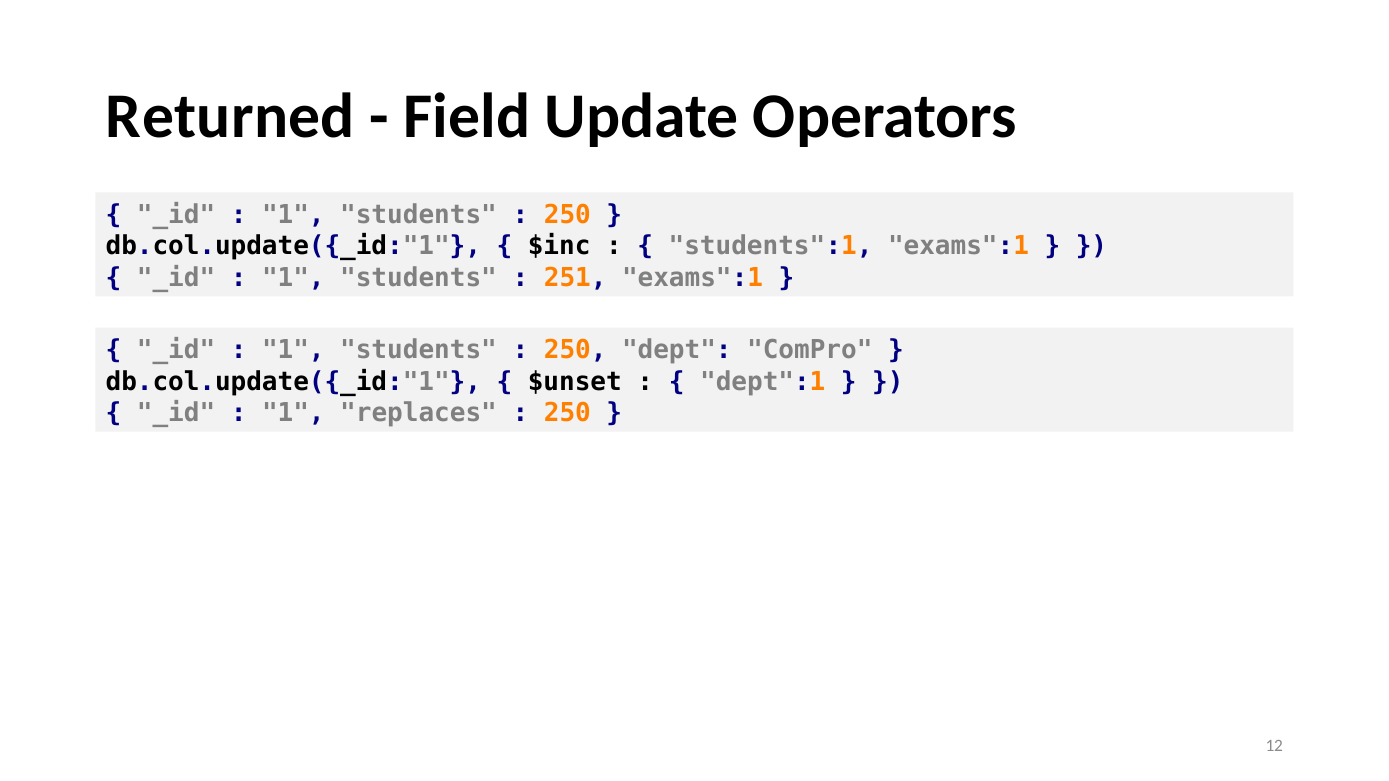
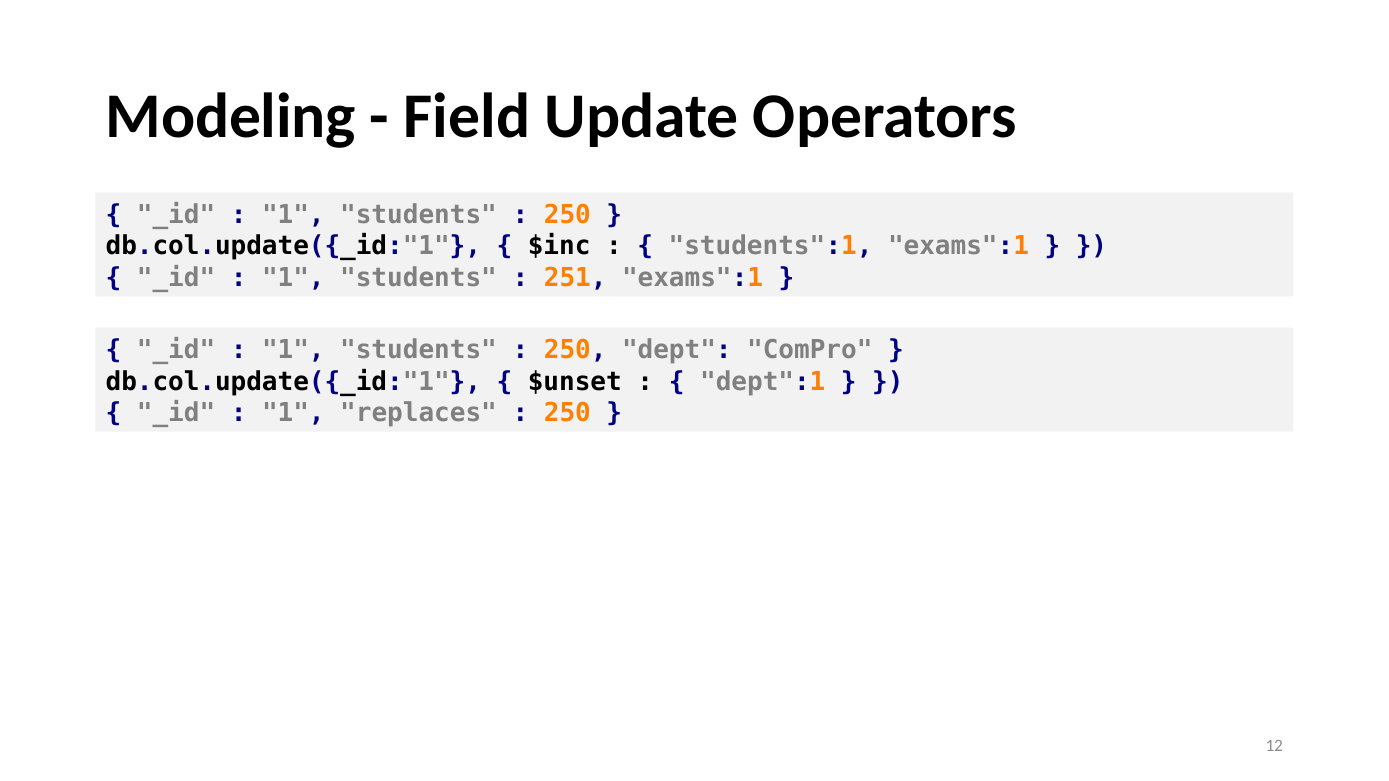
Returned: Returned -> Modeling (231, 117)
